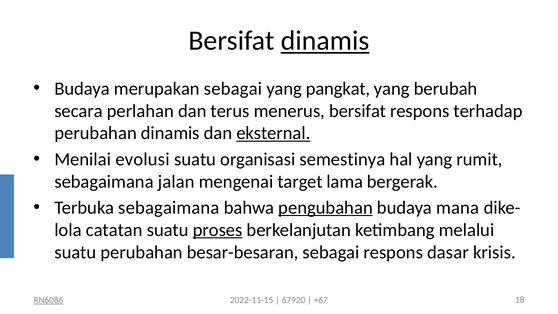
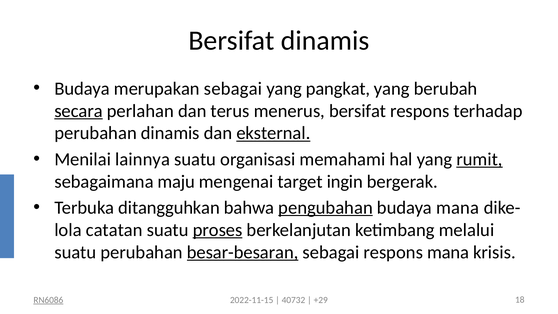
dinamis underline: present -> none (325, 41)
secara underline: none -> present (79, 111)
evolusi: evolusi -> lainnya (143, 159)
semestinya: semestinya -> memahami (342, 159)
rumit underline: none -> present (480, 159)
jalan: jalan -> maju (176, 181)
lama: lama -> ingin (345, 181)
Terbuka sebagaimana: sebagaimana -> ditangguhkan (169, 208)
besar-besaran underline: none -> present (243, 252)
respons dasar: dasar -> mana (448, 252)
67920: 67920 -> 40732 (293, 300)
+67: +67 -> +29 (321, 300)
